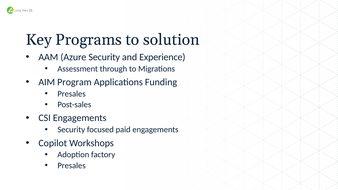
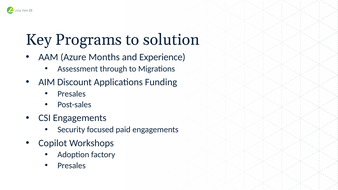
Azure Security: Security -> Months (104, 57)
Program: Program -> Discount (74, 82)
